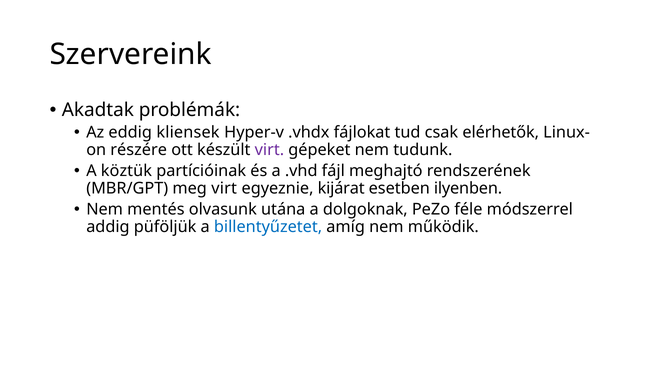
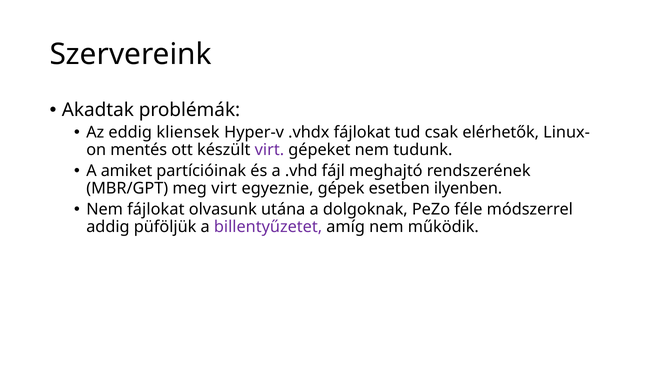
részére: részére -> mentés (139, 150)
köztük: köztük -> amiket (127, 171)
kijárat: kijárat -> gépek (341, 189)
Nem mentés: mentés -> fájlokat (156, 210)
billentyűzetet colour: blue -> purple (268, 227)
